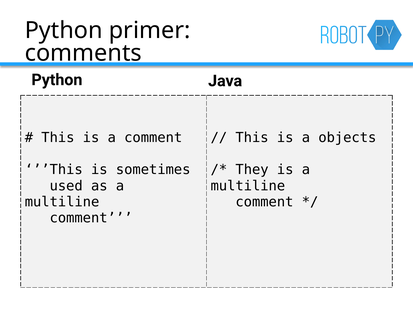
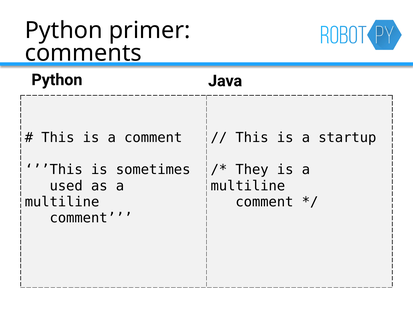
objects: objects -> startup (347, 138)
